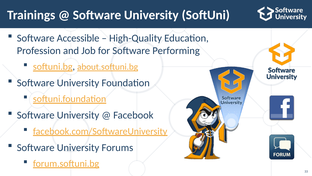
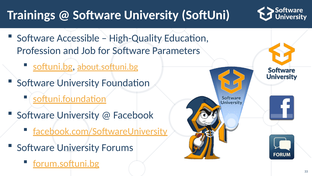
Performing: Performing -> Parameters (176, 51)
